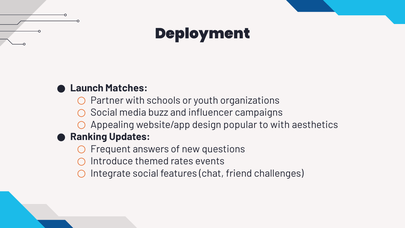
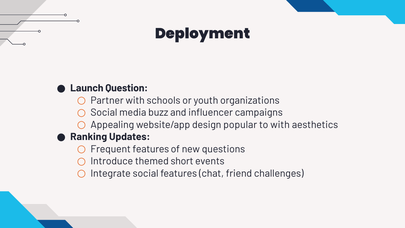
Matches: Matches -> Question (127, 88)
Frequent answers: answers -> features (151, 149)
rates: rates -> short (182, 161)
